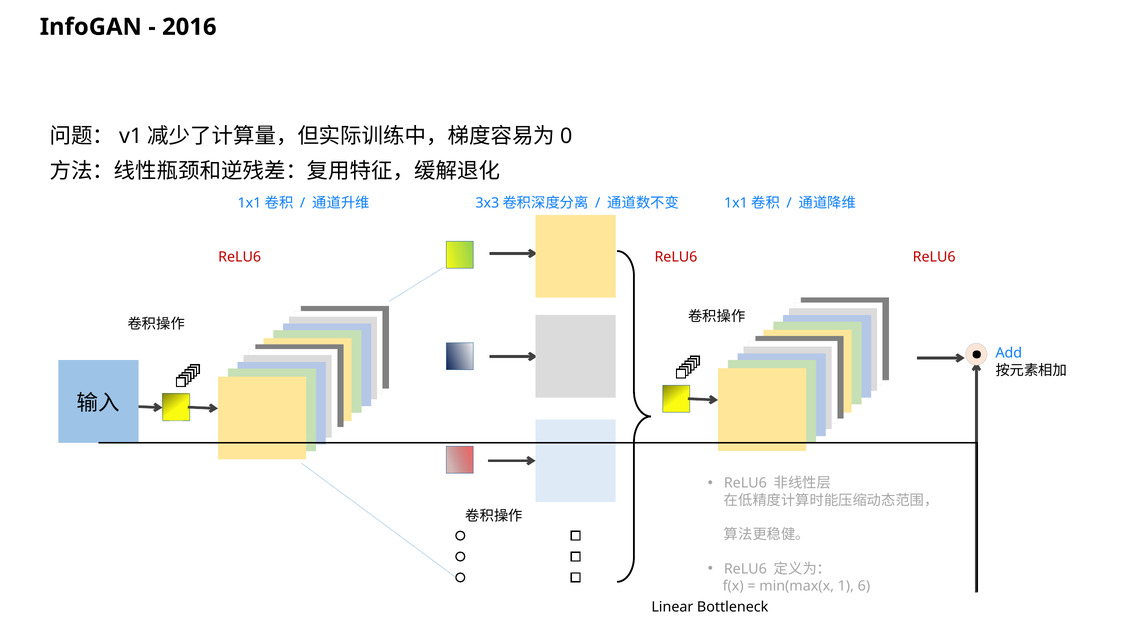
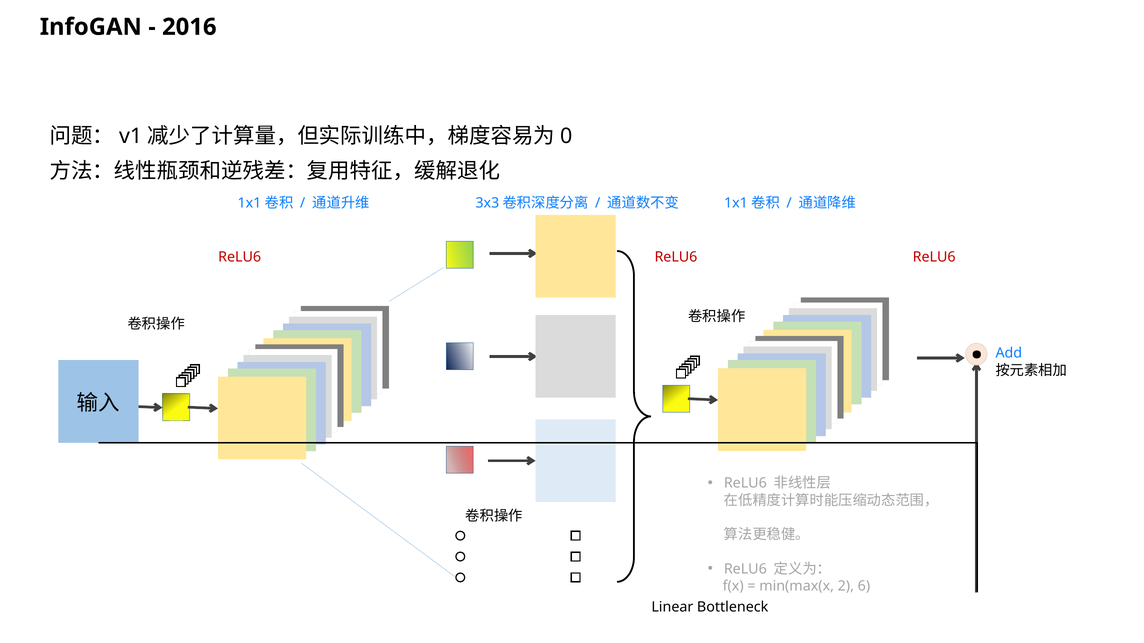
1: 1 -> 2 (846, 587)
